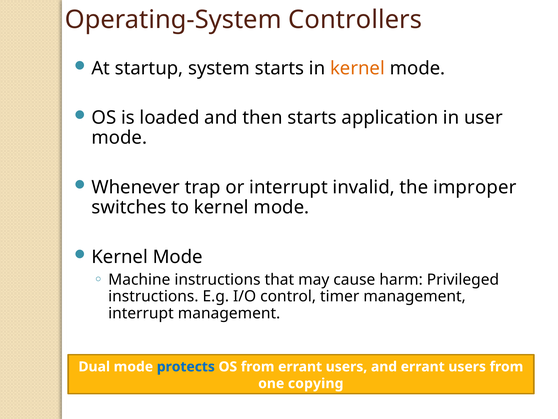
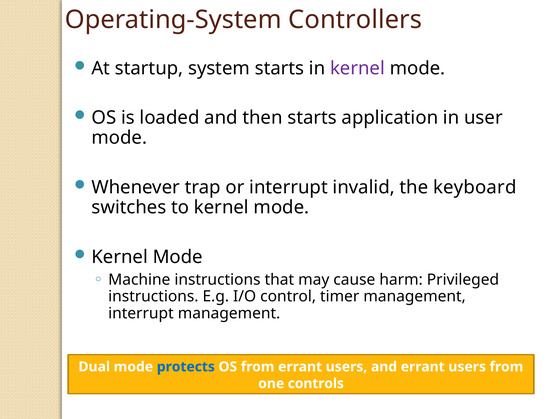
kernel colour: orange -> purple (358, 68)
improper: improper -> keyboard (475, 187)
copying: copying -> controls (316, 383)
